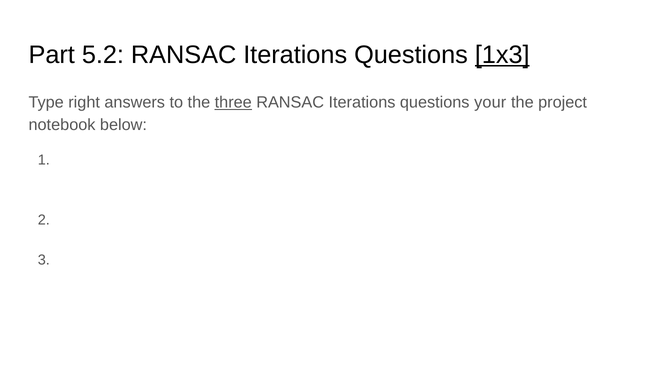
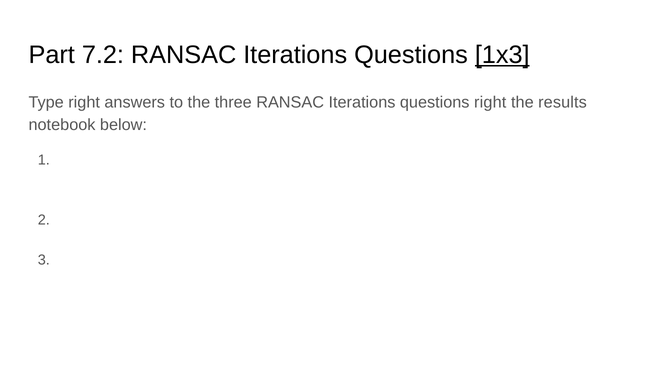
5.2: 5.2 -> 7.2 (103, 55)
three underline: present -> none (233, 102)
questions your: your -> right (490, 102)
project: project -> results (563, 102)
